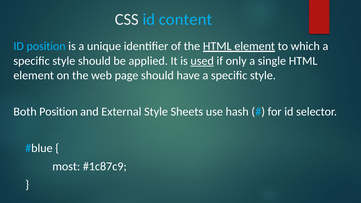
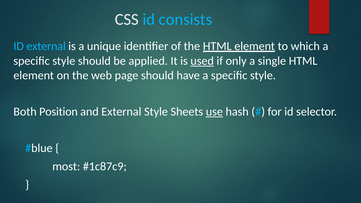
content: content -> consists (186, 19)
ID position: position -> external (46, 46)
use underline: none -> present (214, 112)
